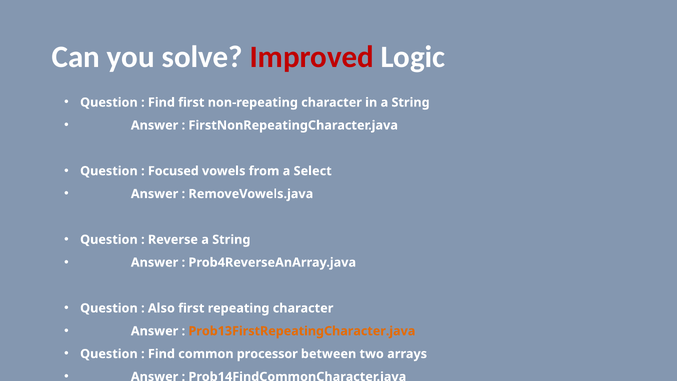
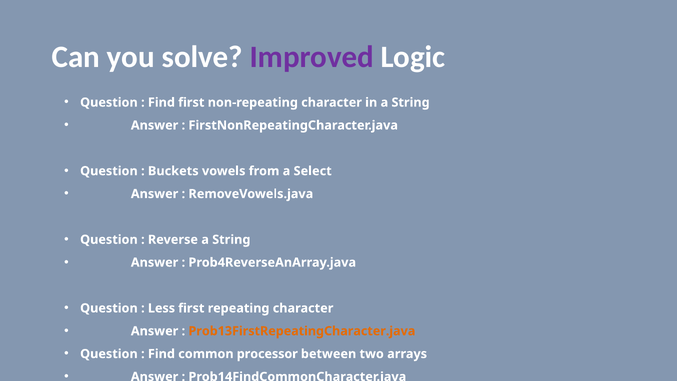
Improved colour: red -> purple (312, 57)
Focused: Focused -> Buckets (173, 171)
Also: Also -> Less (161, 308)
